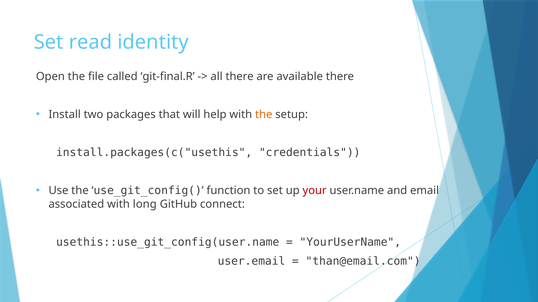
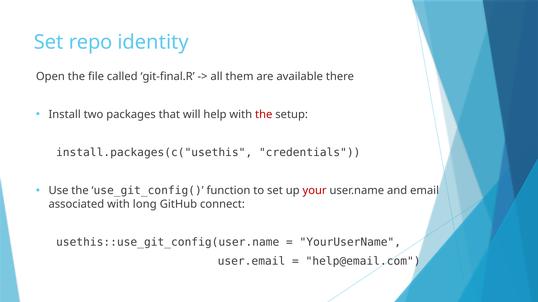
read: read -> repo (91, 42)
all there: there -> them (240, 77)
the colour: orange -> red (264, 115)
than@email.com: than@email.com -> help@email.com (363, 262)
